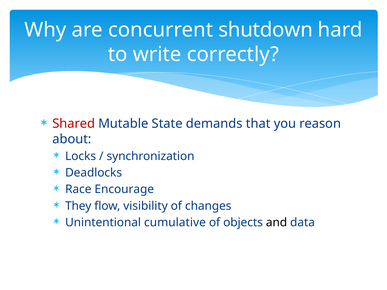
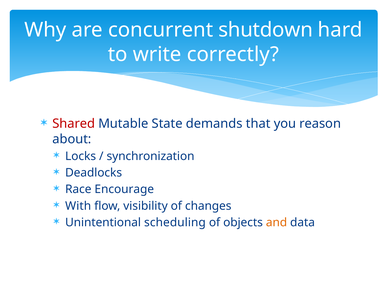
They: They -> With (78, 206)
cumulative: cumulative -> scheduling (175, 223)
and colour: black -> orange (276, 223)
